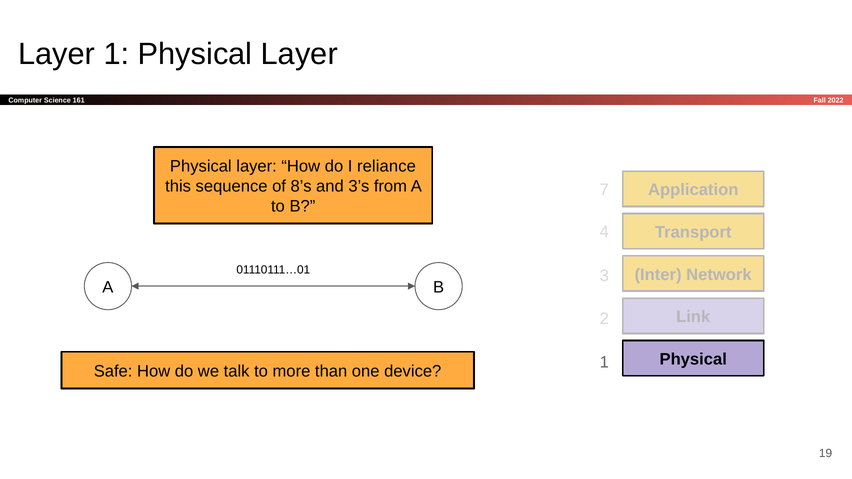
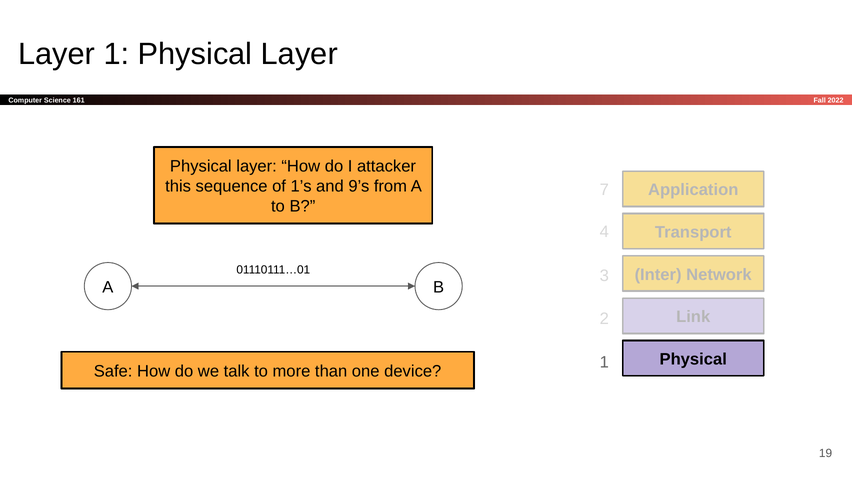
reliance: reliance -> attacker (387, 167)
8’s: 8’s -> 1’s (301, 187)
3’s: 3’s -> 9’s (359, 187)
